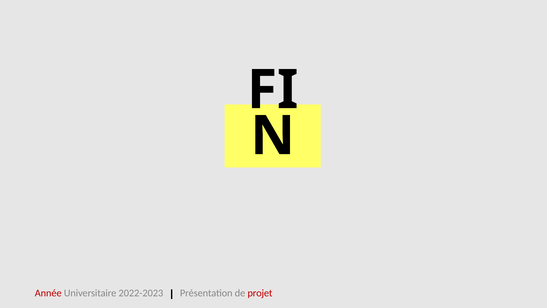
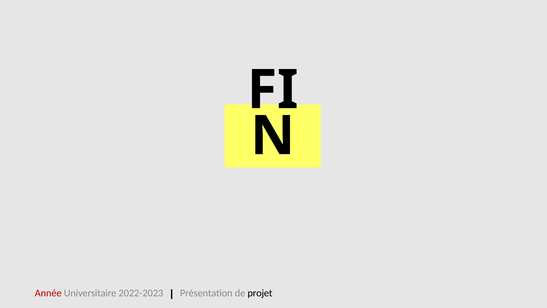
projet colour: red -> black (260, 293)
